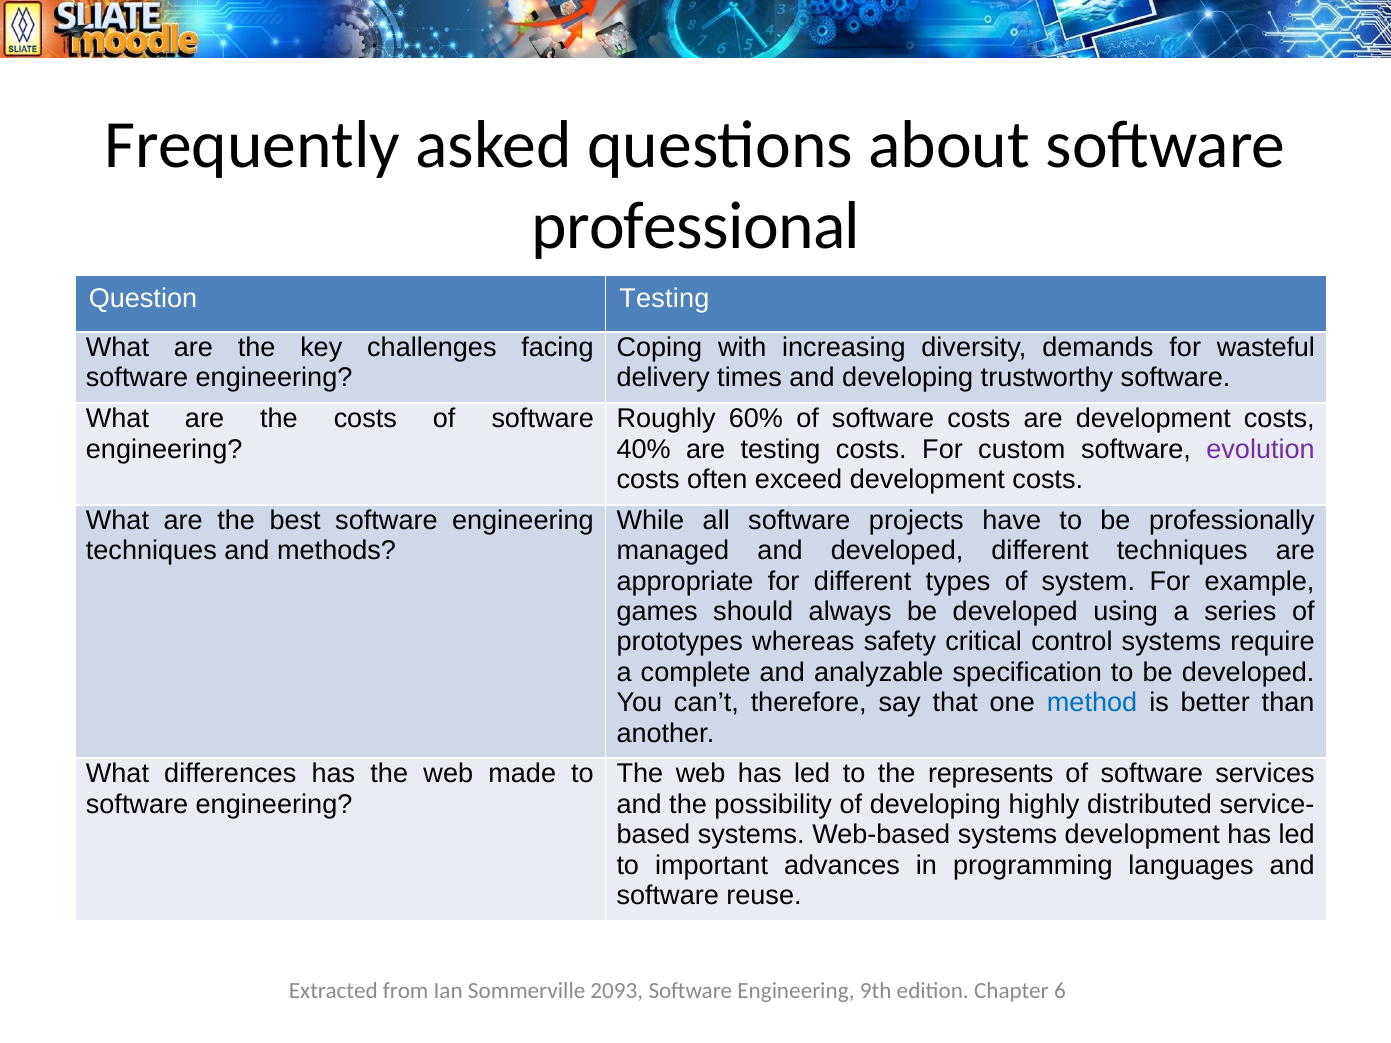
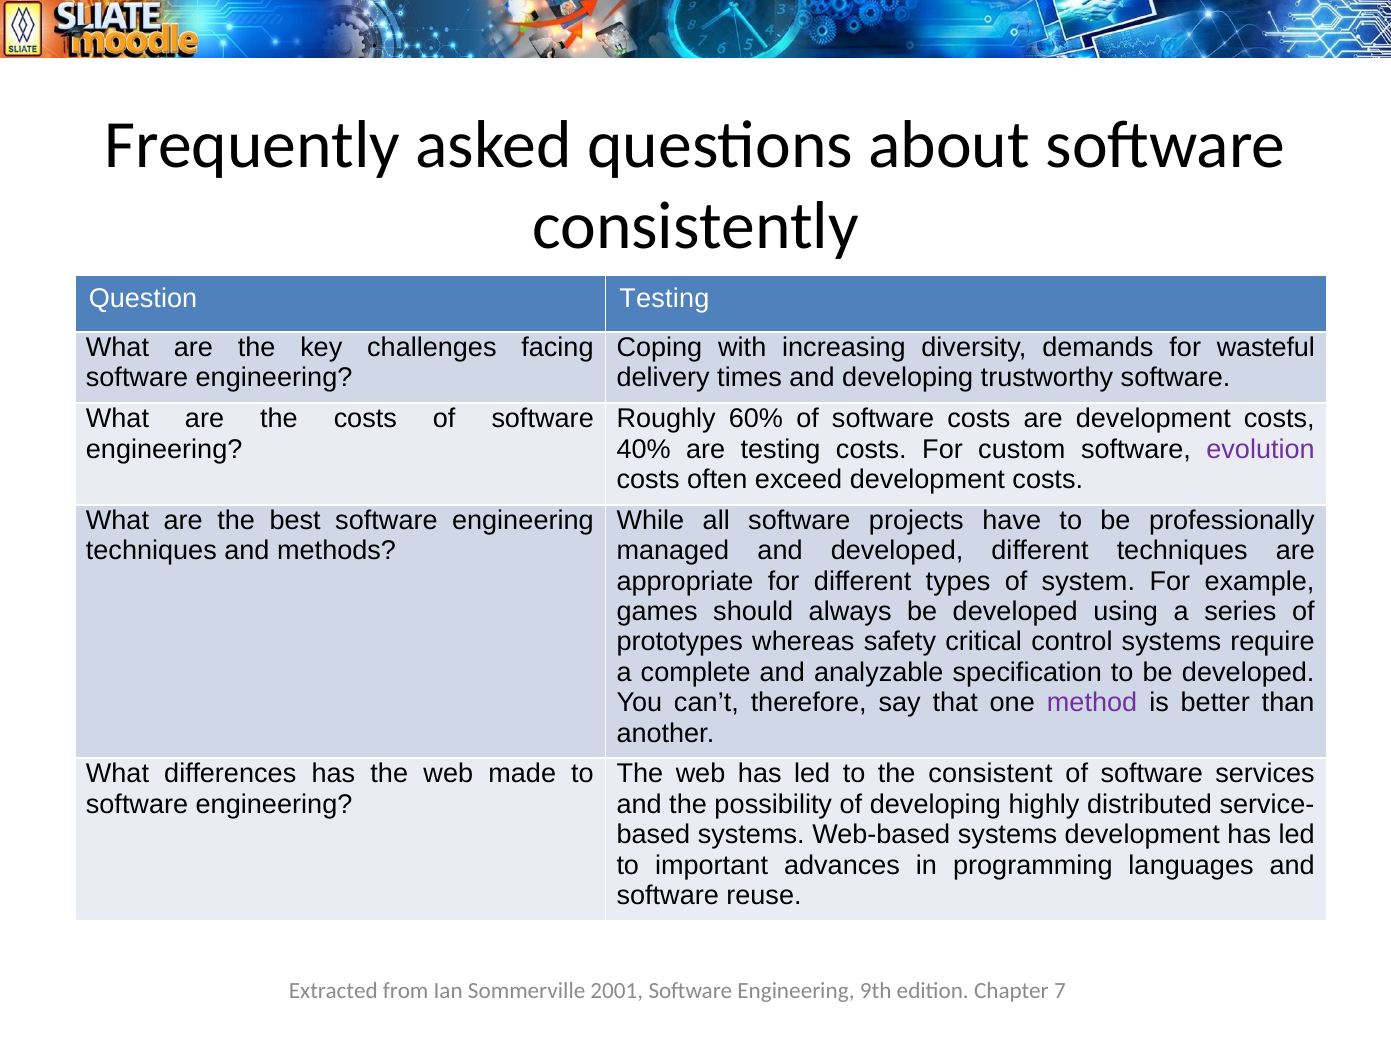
professional: professional -> consistently (696, 226)
method colour: blue -> purple (1092, 703)
represents: represents -> consistent (990, 774)
2093: 2093 -> 2001 (617, 991)
6: 6 -> 7 (1060, 991)
